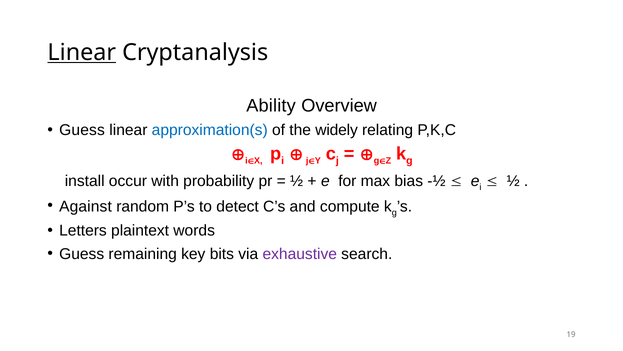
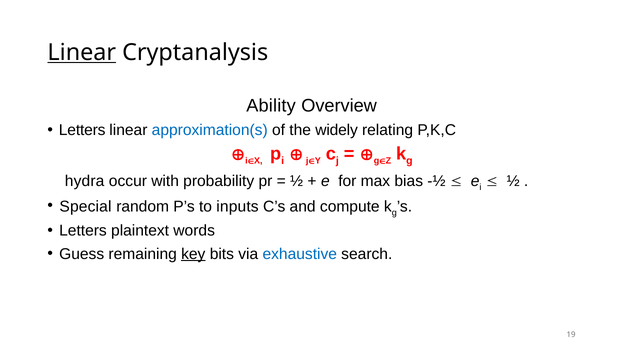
Guess: Guess -> Letters (82, 130)
install: install -> hydra (85, 181)
Against: Against -> Special (85, 206)
detect: detect -> inputs (237, 206)
key underline: none -> present (193, 253)
exhaustive colour: purple -> blue (300, 253)
